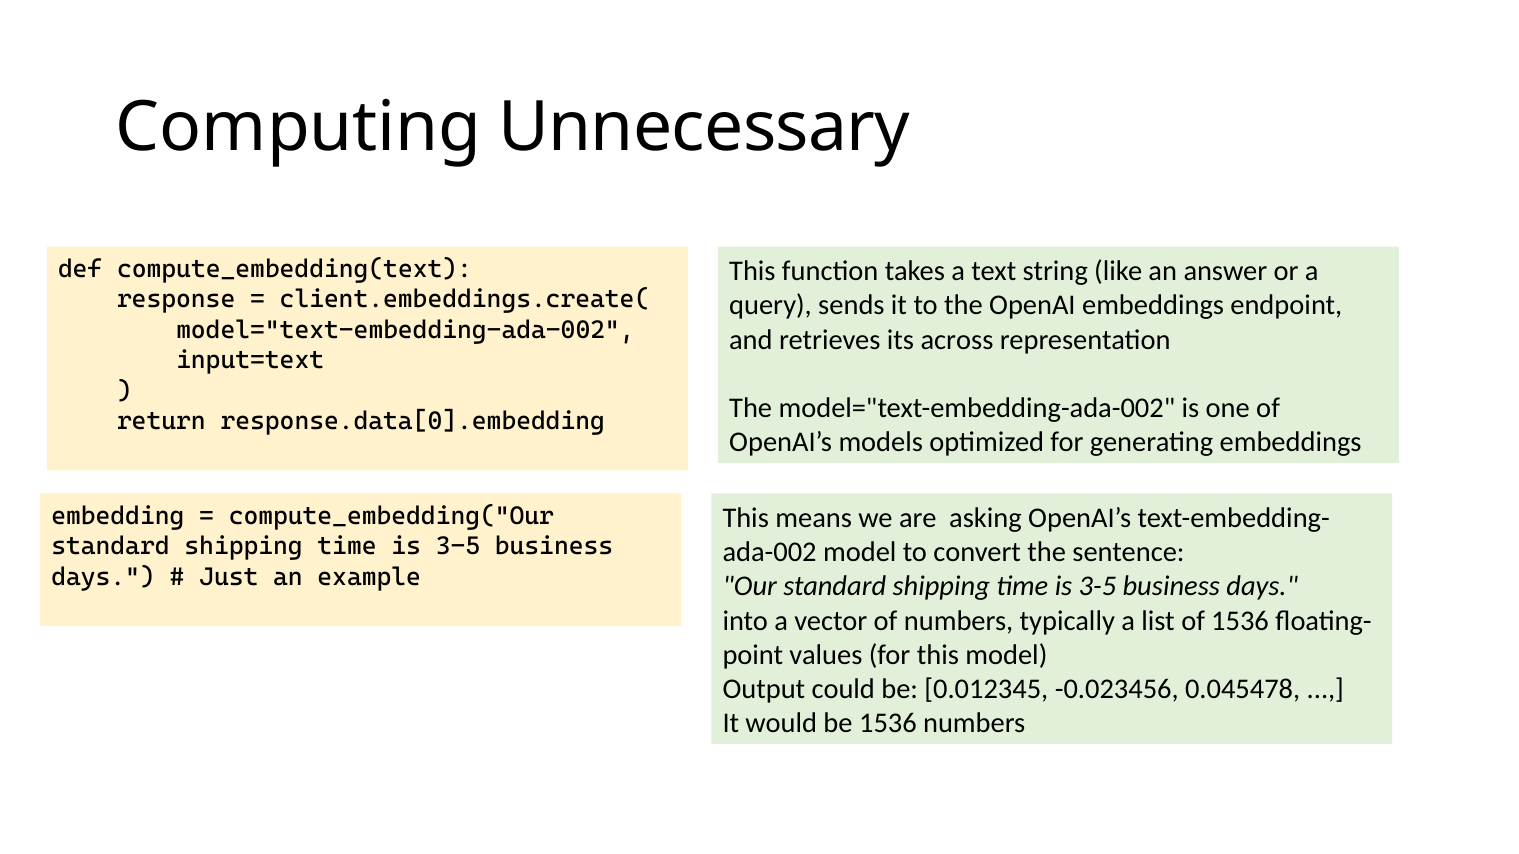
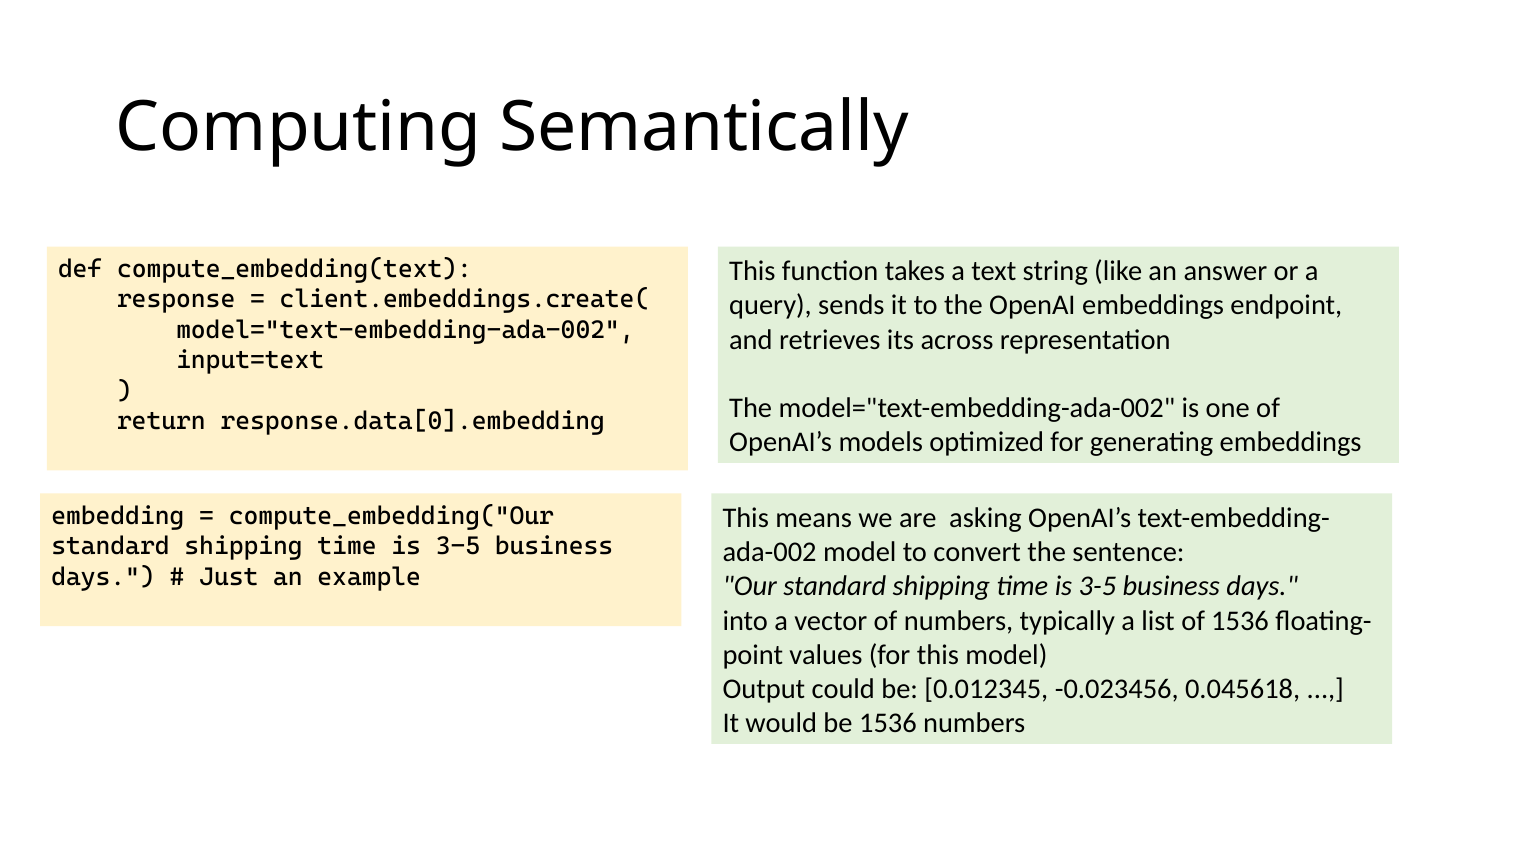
Unnecessary: Unnecessary -> Semantically (704, 128)
0.045478: 0.045478 -> 0.045618 (1243, 689)
